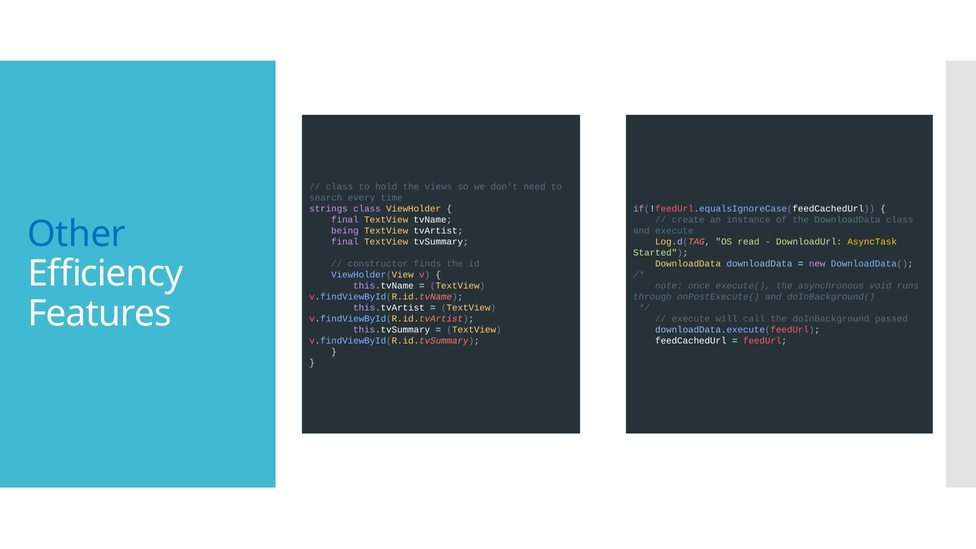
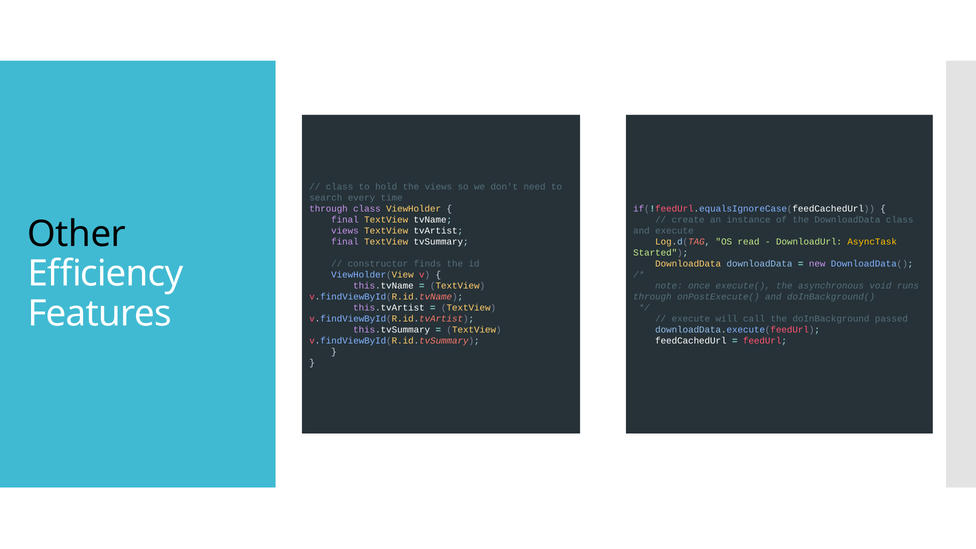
strings: strings -> through (329, 209)
Other colour: blue -> black (77, 234)
being: being -> views (345, 231)
